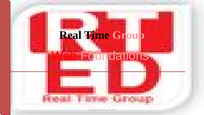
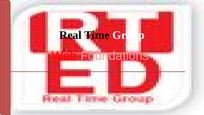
Group colour: pink -> white (129, 35)
